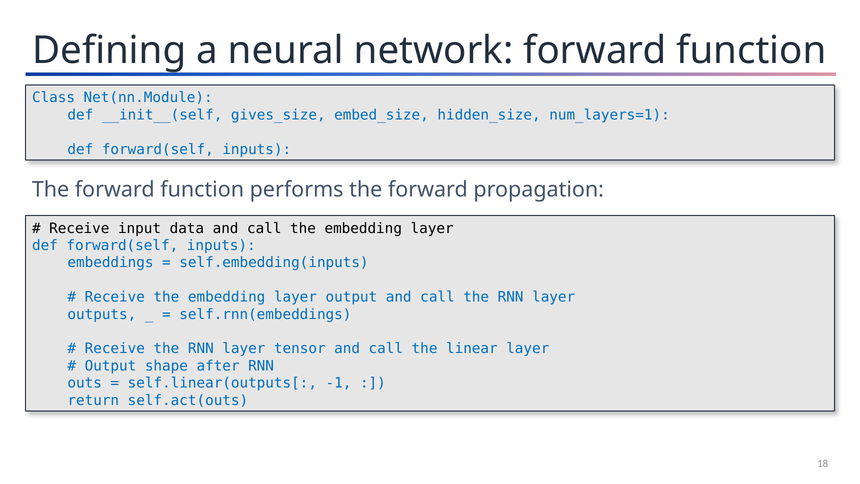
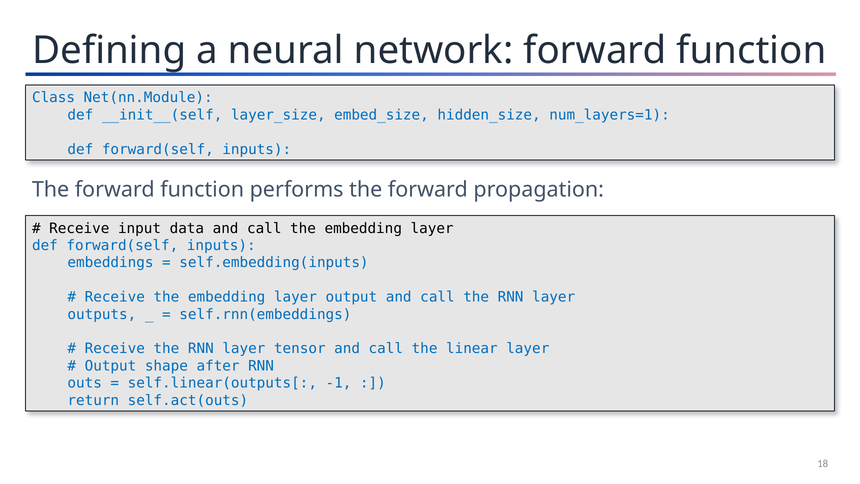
gives_size: gives_size -> layer_size (278, 115)
